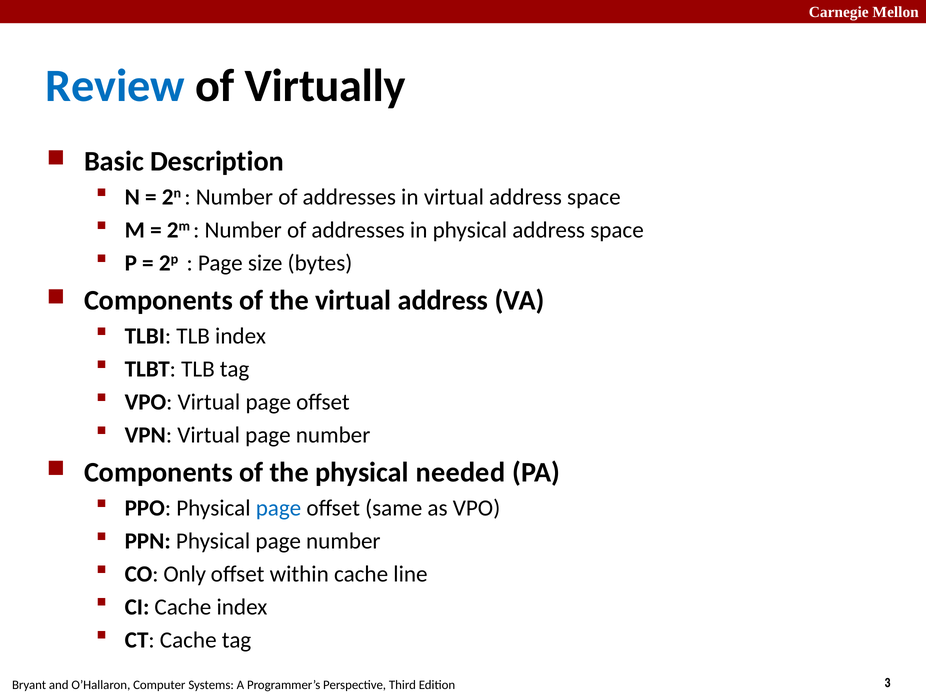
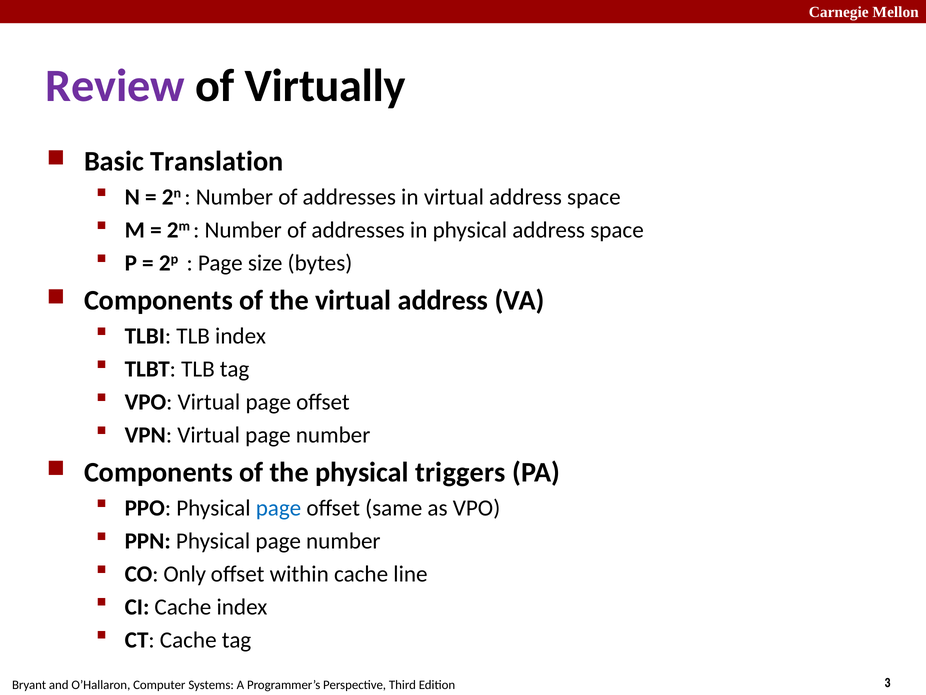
Review colour: blue -> purple (115, 86)
Description: Description -> Translation (217, 162)
needed: needed -> triggers (460, 472)
